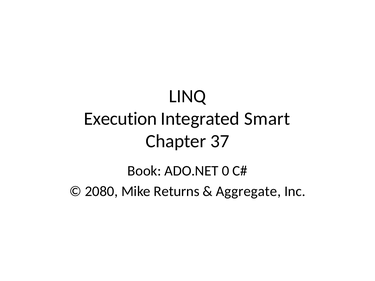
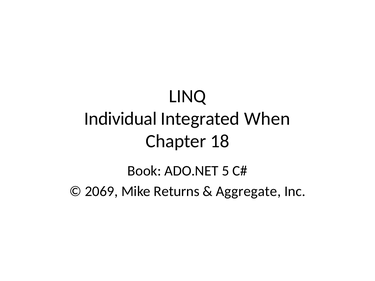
Execution: Execution -> Individual (120, 119)
Smart: Smart -> When (267, 119)
37: 37 -> 18 (220, 141)
0: 0 -> 5 (226, 171)
2080: 2080 -> 2069 (101, 191)
